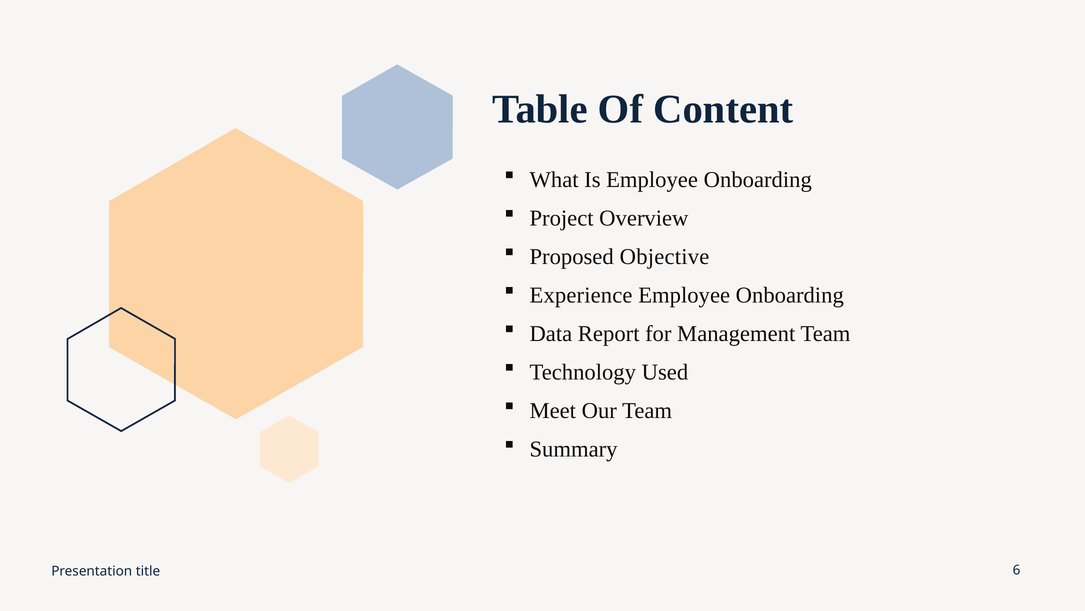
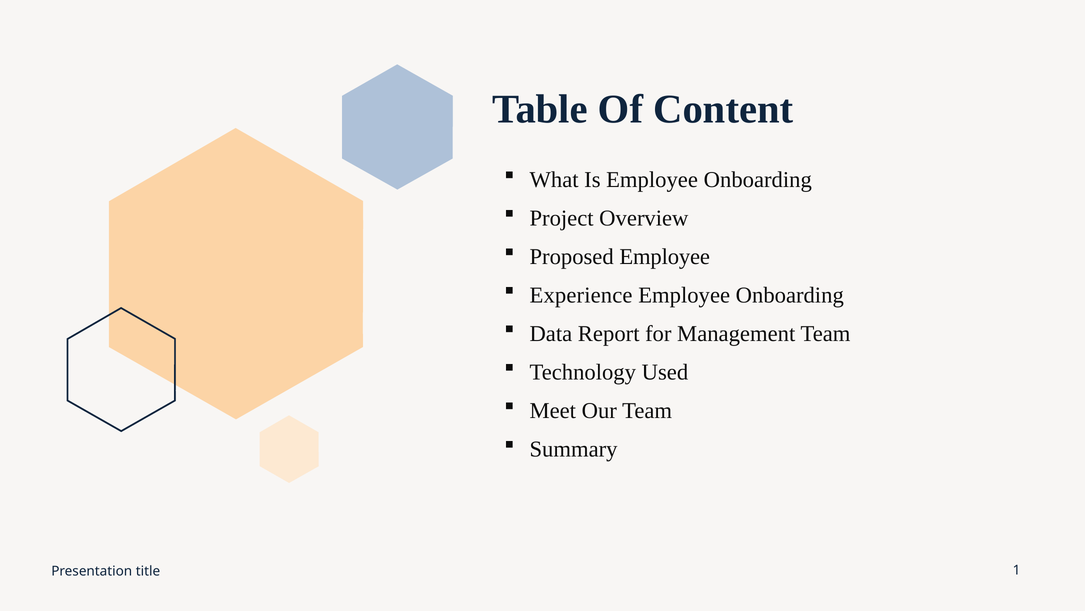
Proposed Objective: Objective -> Employee (665, 256)
6: 6 -> 1 (1017, 569)
